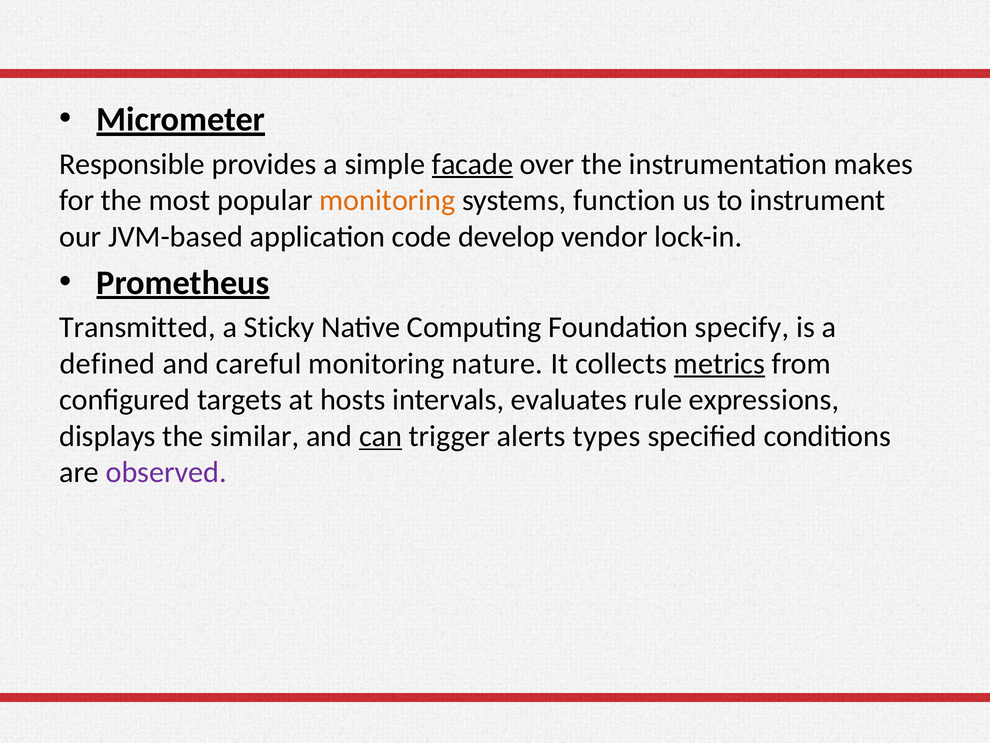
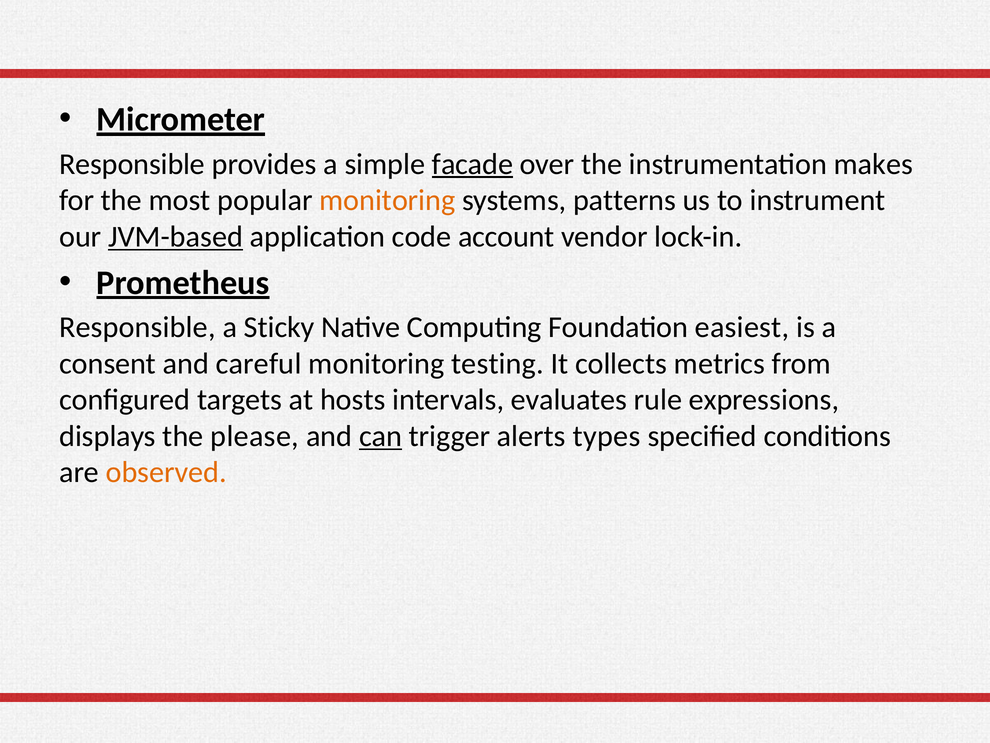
function: function -> patterns (625, 200)
JVM-based underline: none -> present (176, 237)
develop: develop -> account (506, 237)
Transmitted: Transmitted -> Responsible (137, 327)
specify: specify -> easiest (742, 327)
defined: defined -> consent (108, 363)
nature: nature -> testing (498, 363)
metrics underline: present -> none (719, 363)
similar: similar -> please (255, 436)
observed colour: purple -> orange (166, 472)
